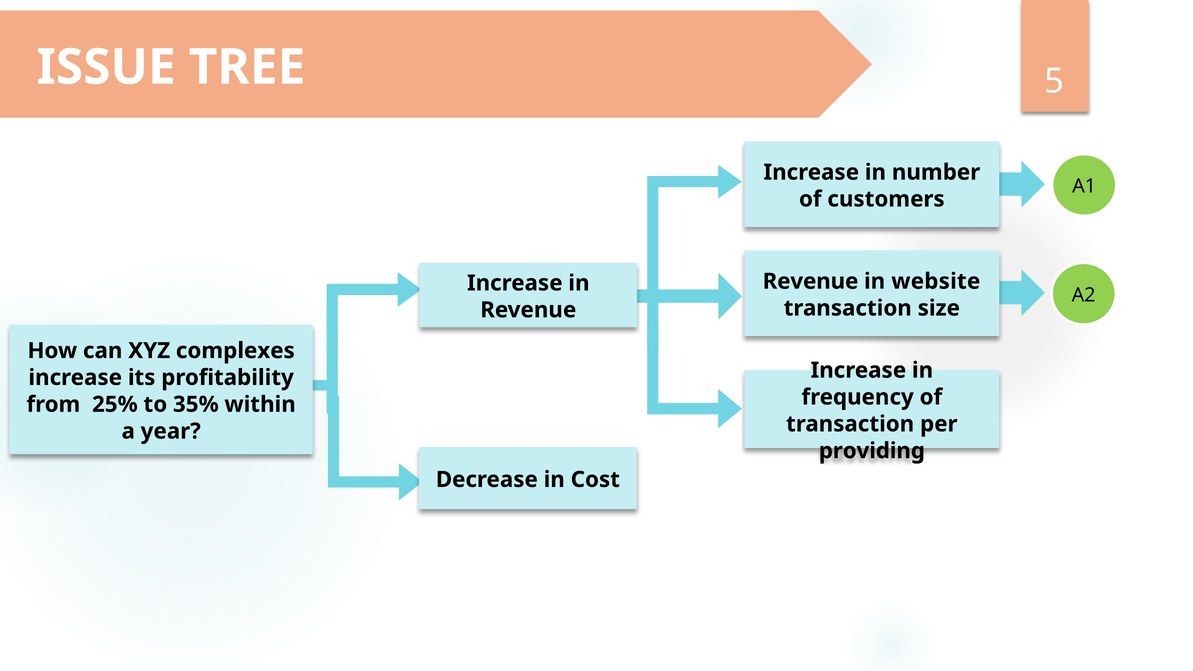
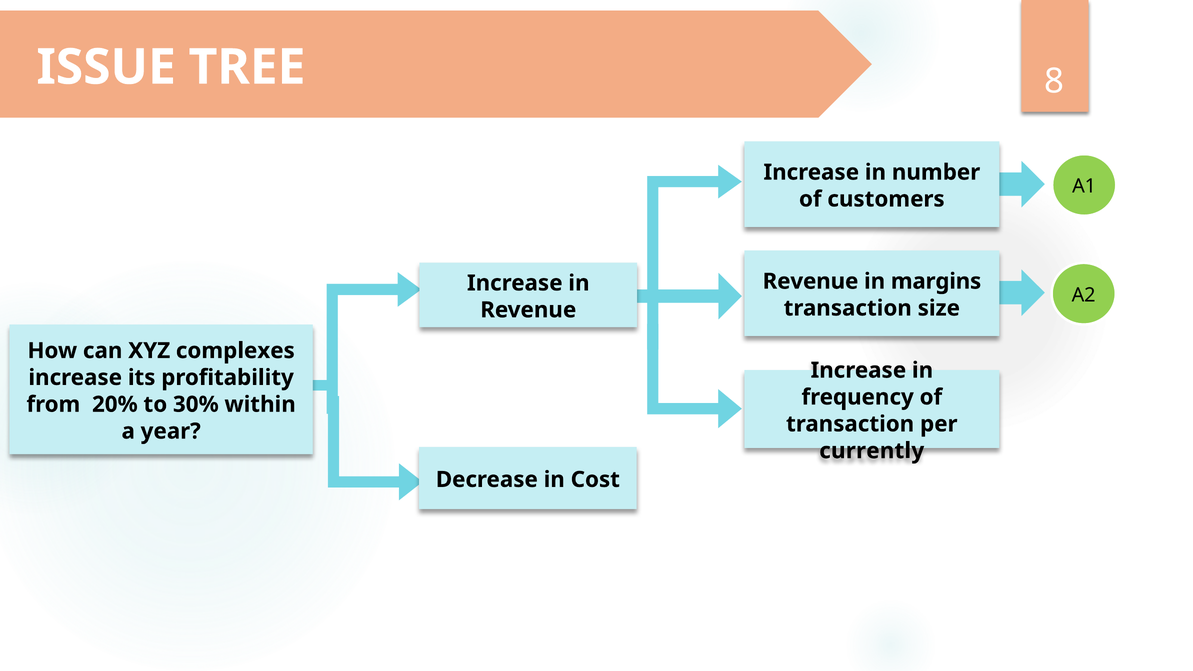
5: 5 -> 8 (1054, 81)
website: website -> margins (936, 281)
25%: 25% -> 20% (115, 404)
35%: 35% -> 30% (196, 404)
providing: providing -> currently (872, 451)
